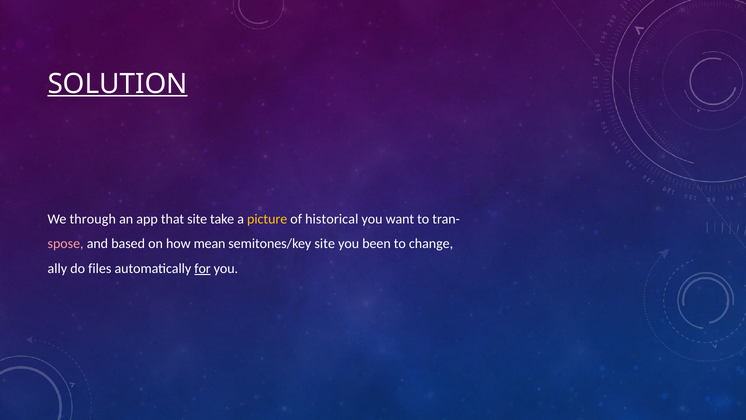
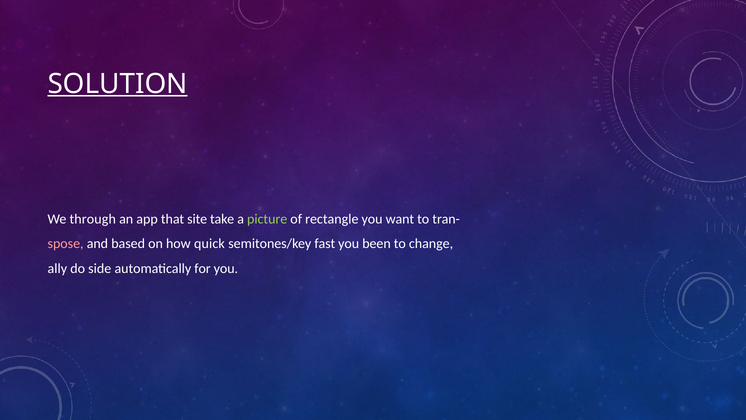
picture colour: yellow -> light green (267, 219)
historical: historical -> rectangle (332, 219)
mean: mean -> quick (209, 244)
semitones/key site: site -> fast (325, 244)
files: files -> side (100, 268)
for underline: present -> none (203, 268)
